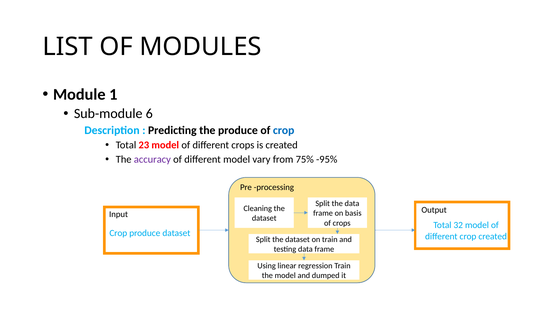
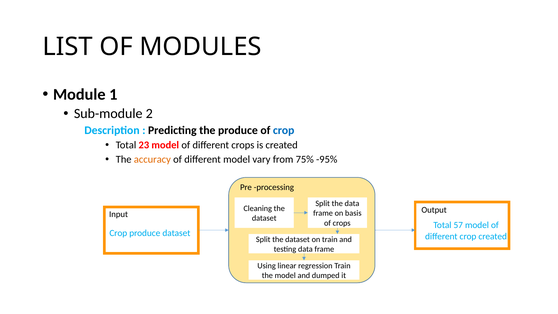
6: 6 -> 2 (149, 114)
accuracy colour: purple -> orange (152, 159)
32: 32 -> 57 (458, 225)
